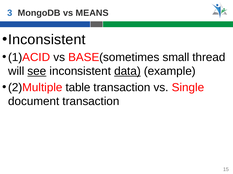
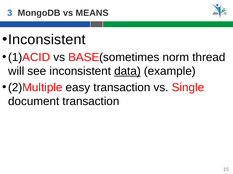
small: small -> norm (176, 57)
see underline: present -> none (37, 71)
table: table -> easy (78, 88)
